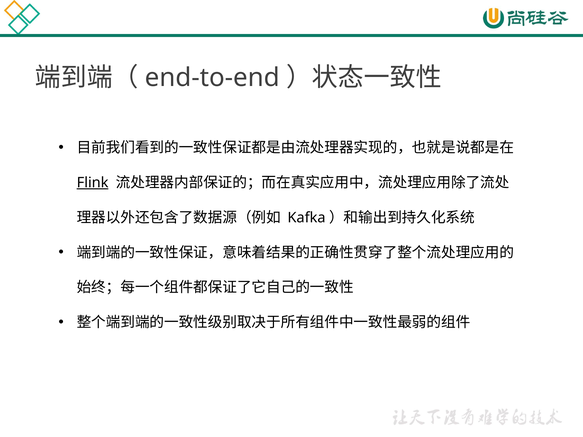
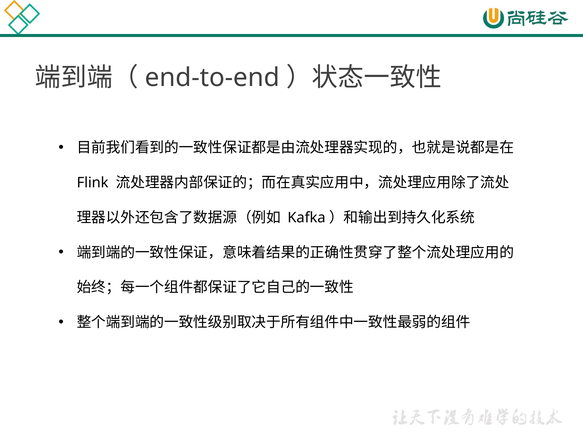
Flink underline: present -> none (93, 183)
